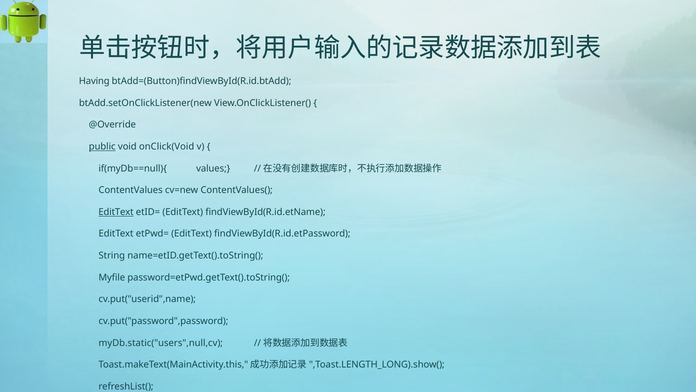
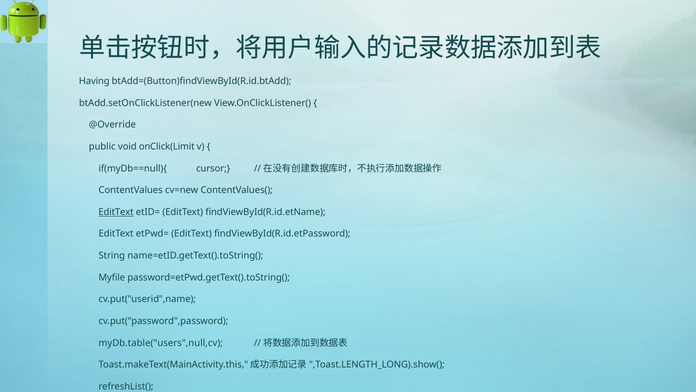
public underline: present -> none (102, 146)
onClick(Void: onClick(Void -> onClick(Limit (167, 146)
values: values -> cursor (213, 168)
myDb.static("users",null,cv: myDb.static("users",null,cv -> myDb.table("users",null,cv (161, 343)
